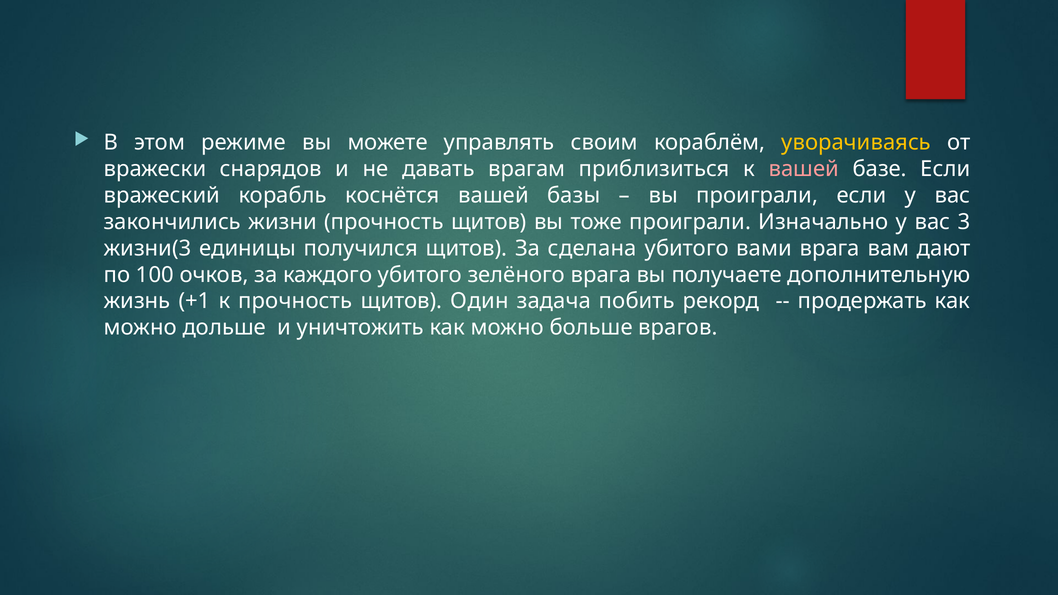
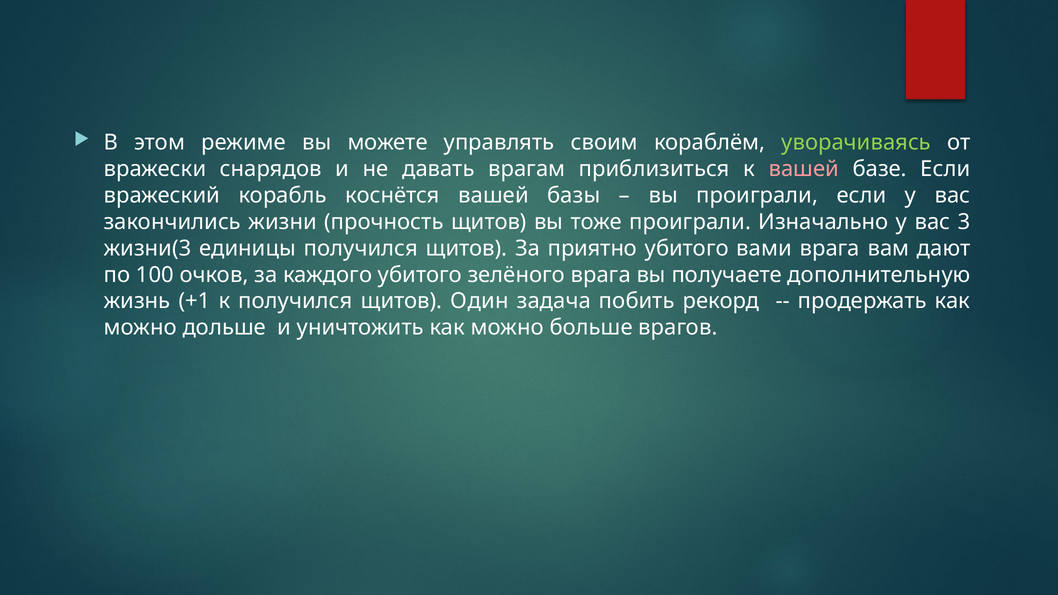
уворачиваясь colour: yellow -> light green (856, 143)
сделана: сделана -> приятно (592, 248)
к прочность: прочность -> получился (295, 301)
